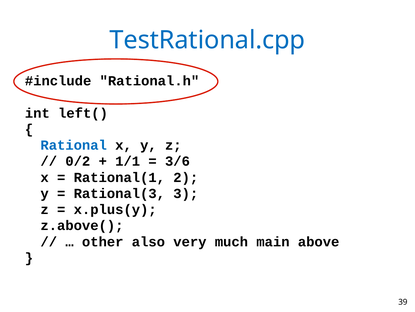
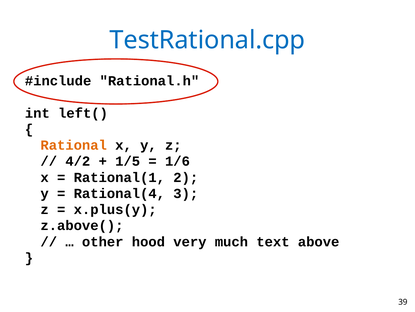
Rational colour: blue -> orange (74, 145)
0/2: 0/2 -> 4/2 (78, 161)
1/1: 1/1 -> 1/5 (128, 161)
3/6: 3/6 -> 1/6 (177, 161)
Rational(3: Rational(3 -> Rational(4 (119, 193)
also: also -> hood (148, 241)
main: main -> text (273, 241)
